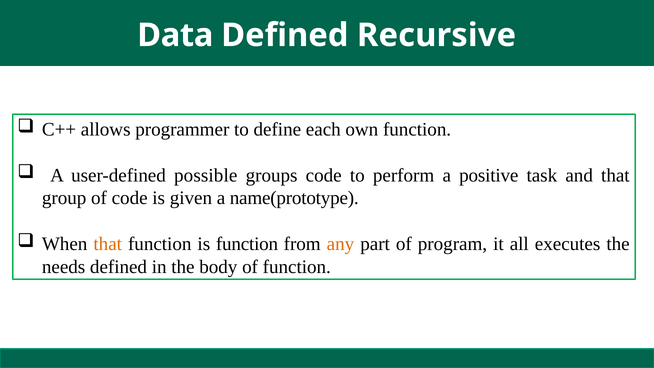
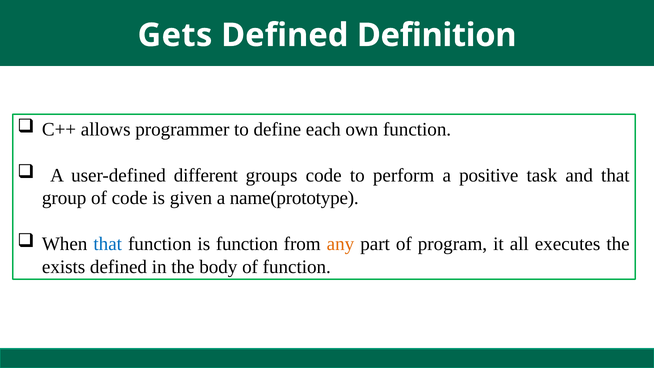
Data: Data -> Gets (175, 35)
Recursive: Recursive -> Definition (437, 35)
possible: possible -> different (206, 175)
that colour: orange -> blue (108, 244)
needs: needs -> exists (64, 267)
